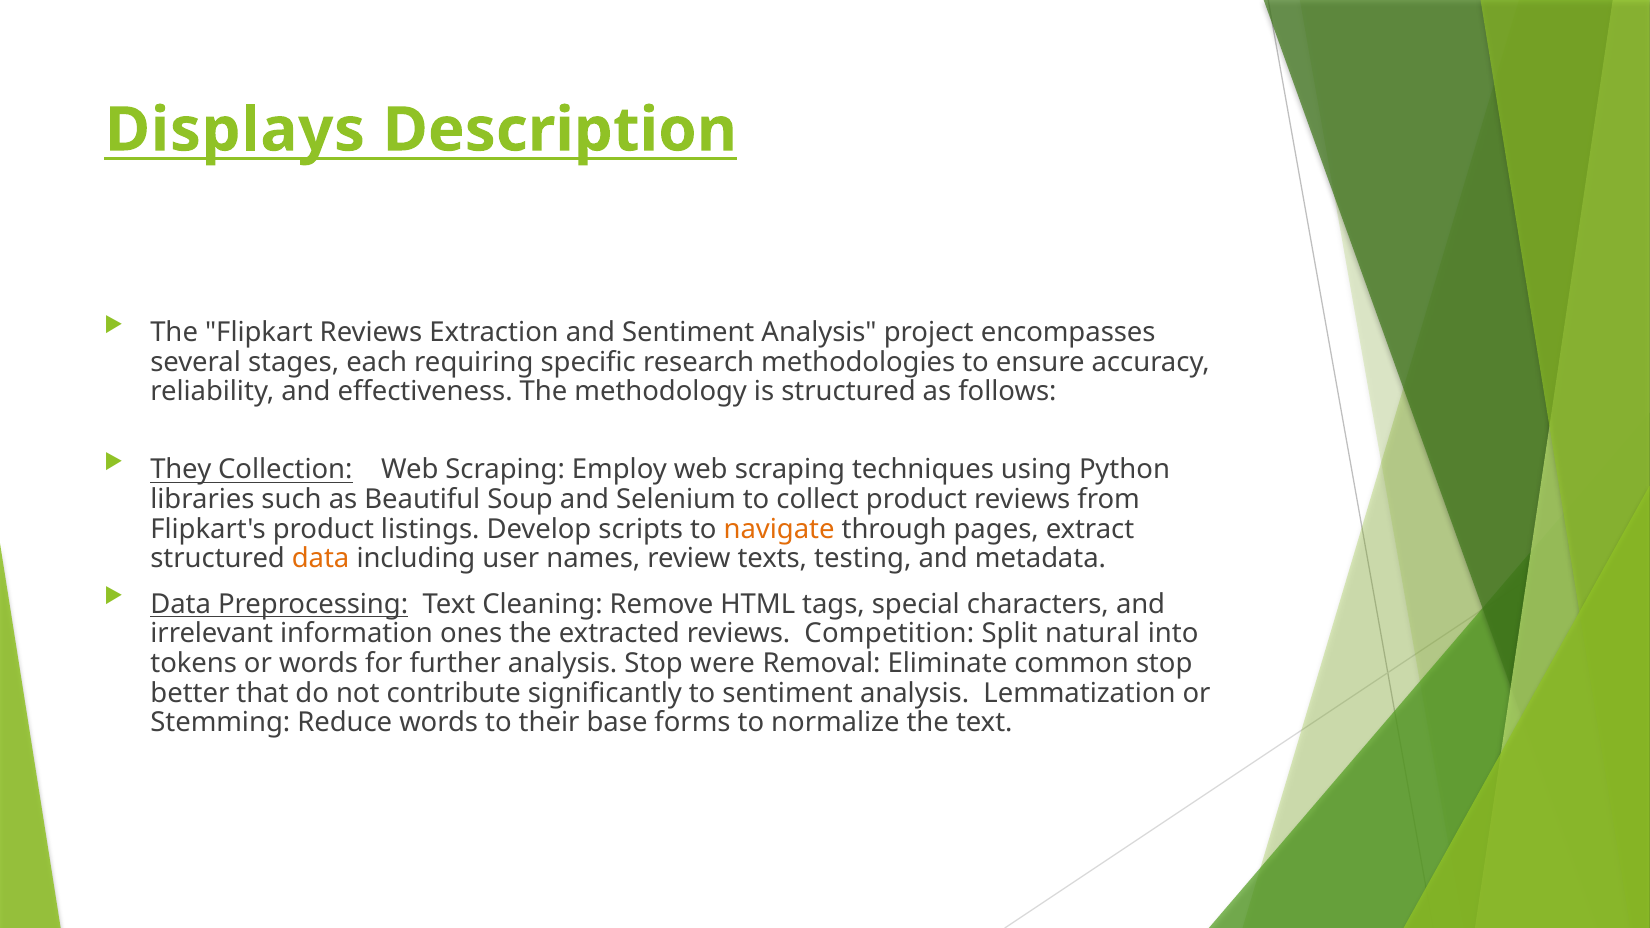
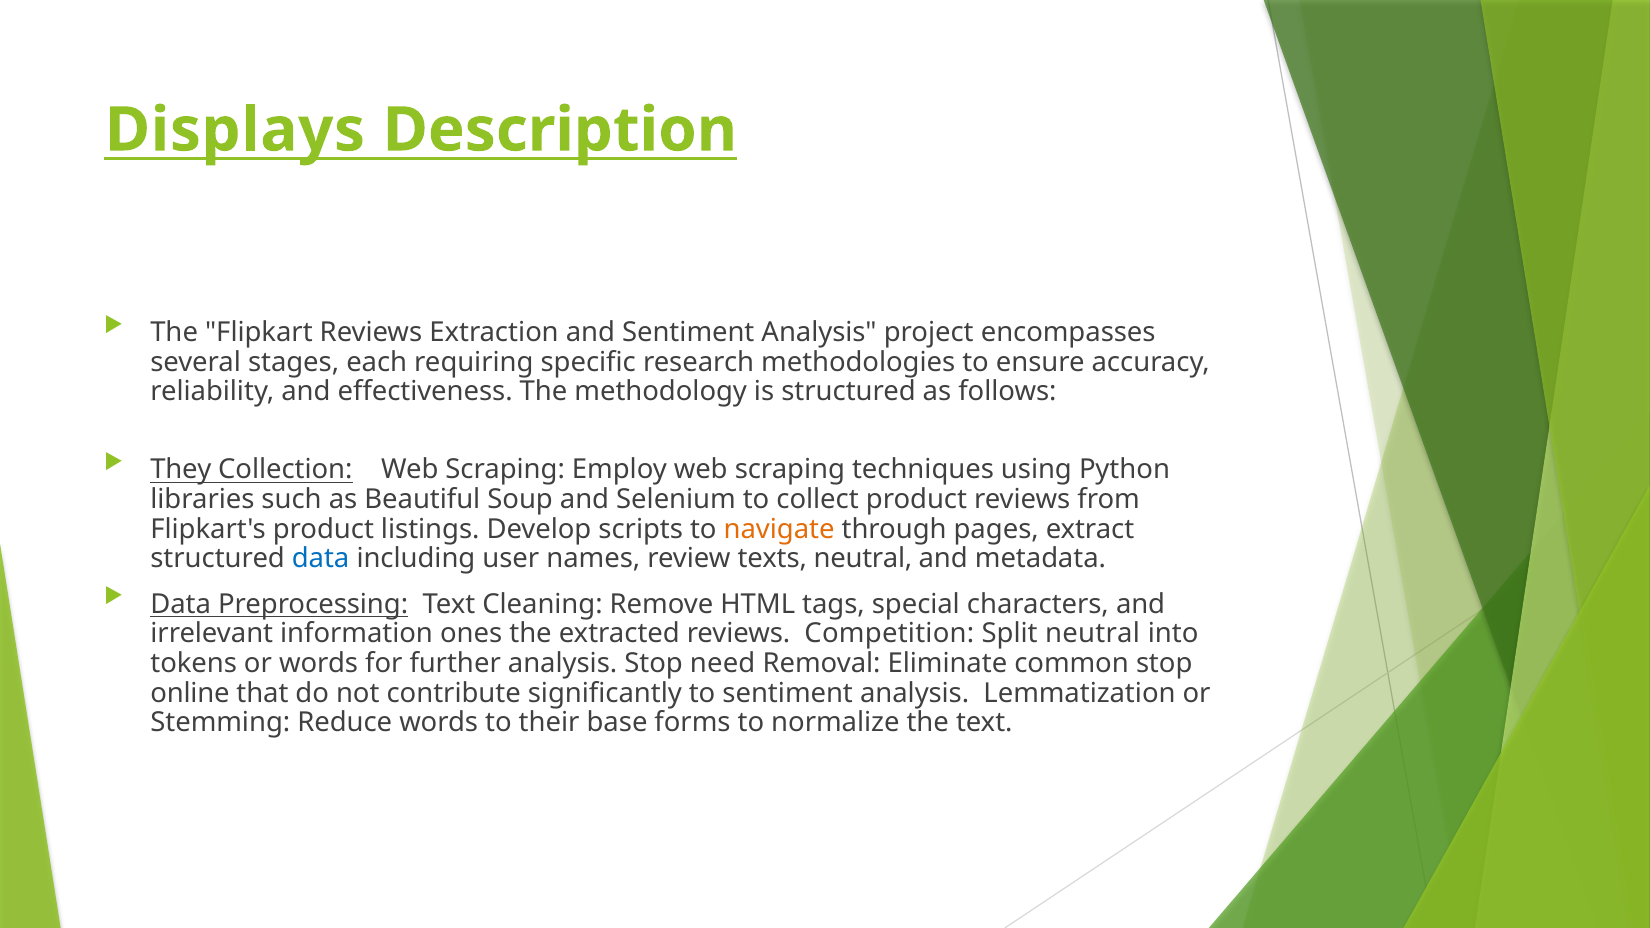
data colour: orange -> blue (321, 559)
texts testing: testing -> neutral (863, 559)
Split natural: natural -> neutral (1093, 634)
were: were -> need (723, 663)
better: better -> online (190, 693)
